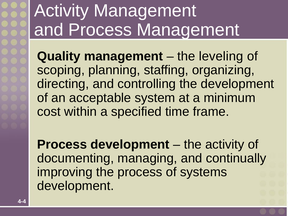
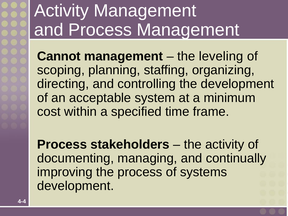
Quality: Quality -> Cannot (59, 56)
Process development: development -> stakeholders (130, 144)
